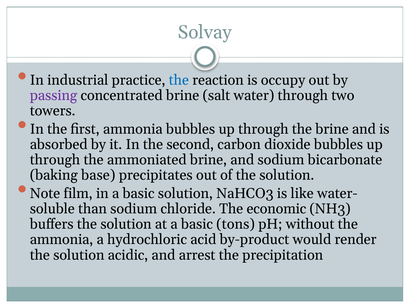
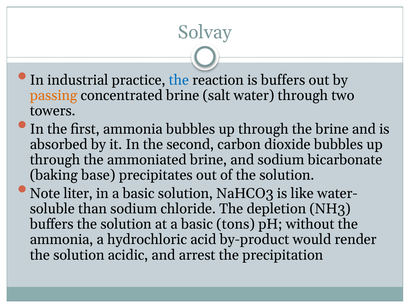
is occupy: occupy -> buffers (283, 80)
passing colour: purple -> orange (54, 95)
film: film -> liter (78, 193)
economic: economic -> depletion (276, 208)
